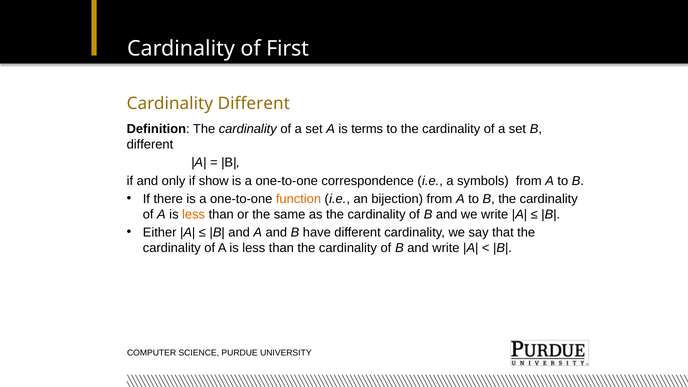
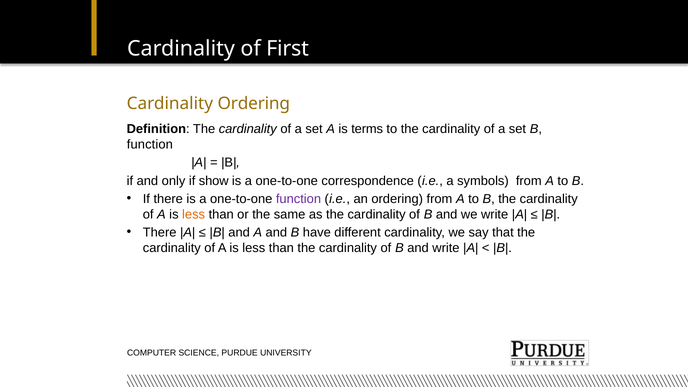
Cardinality Different: Different -> Ordering (254, 104)
different: different -> function (150, 145)
function colour: orange -> purple (298, 199)
an bijection: bijection -> ordering (397, 199)
Either: Either -> There (160, 232)
